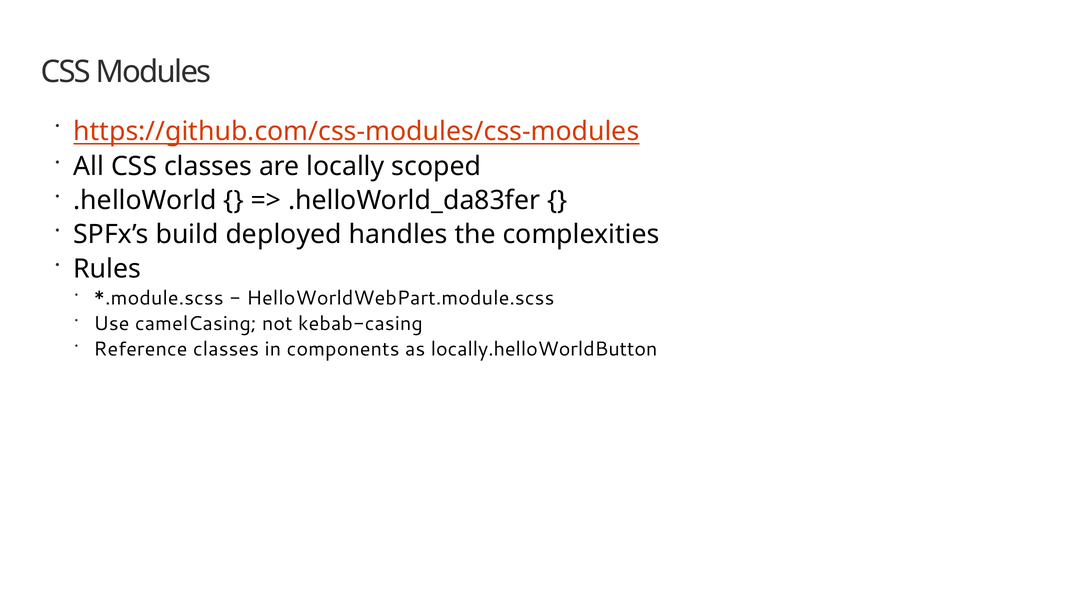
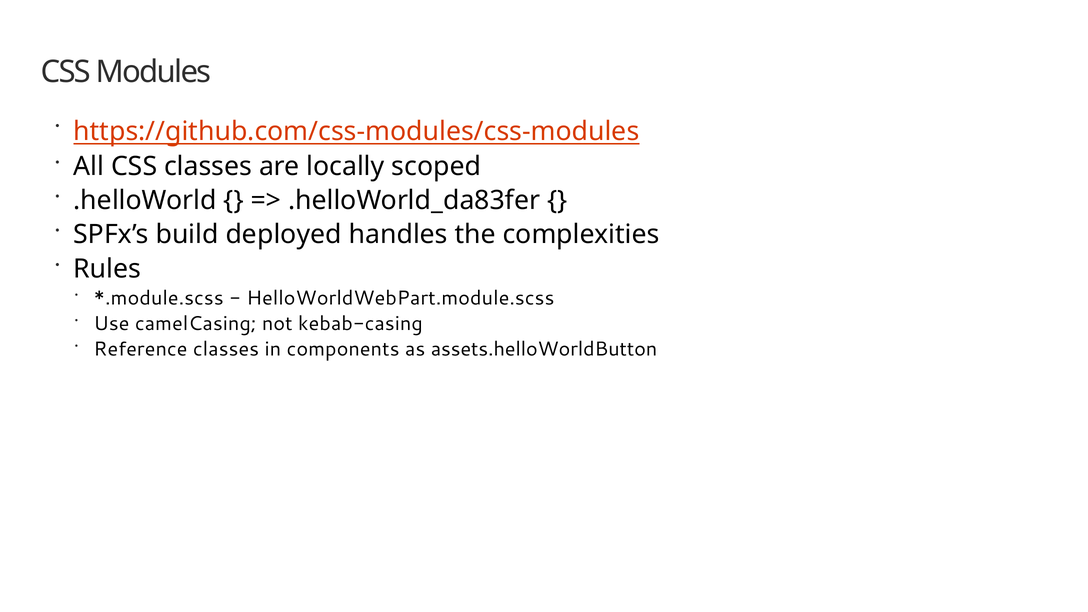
locally.helloWorldButton: locally.helloWorldButton -> assets.helloWorldButton (544, 349)
